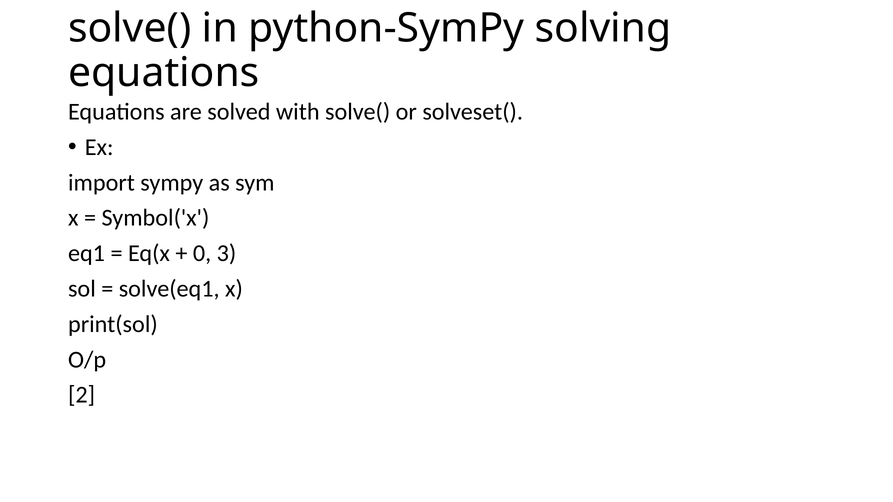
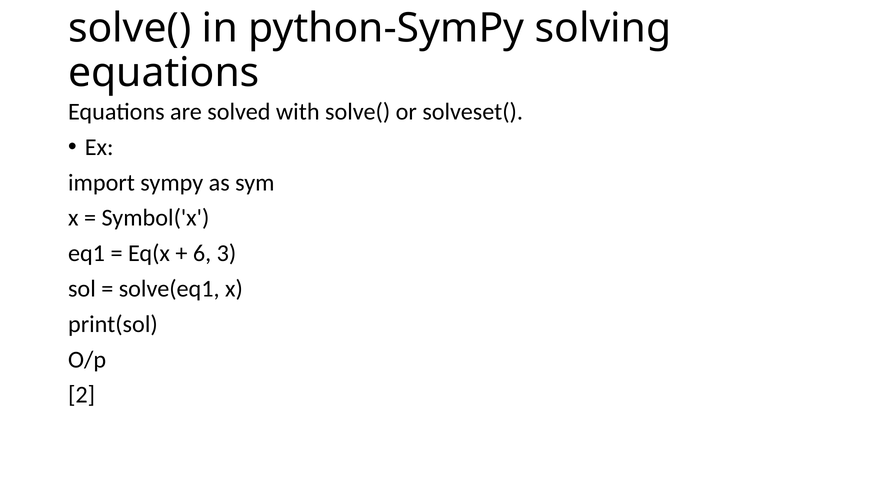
0: 0 -> 6 (202, 254)
